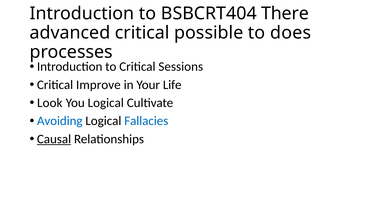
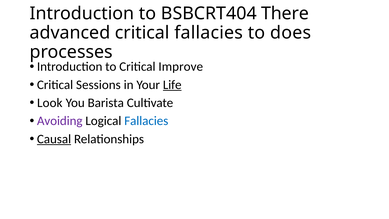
critical possible: possible -> fallacies (209, 33)
Sessions: Sessions -> Improve (181, 67)
Improve: Improve -> Sessions (98, 85)
Life underline: none -> present (172, 85)
You Logical: Logical -> Barista (106, 103)
Avoiding colour: blue -> purple (60, 121)
